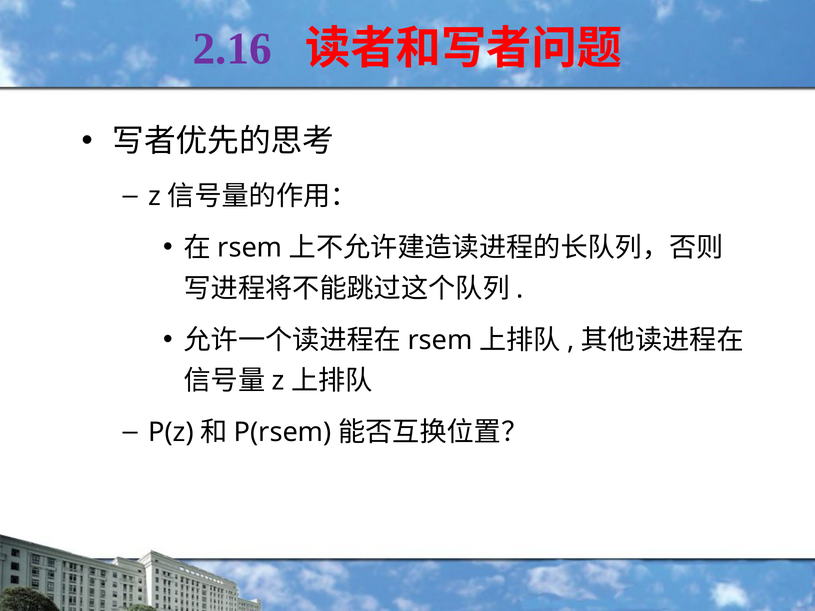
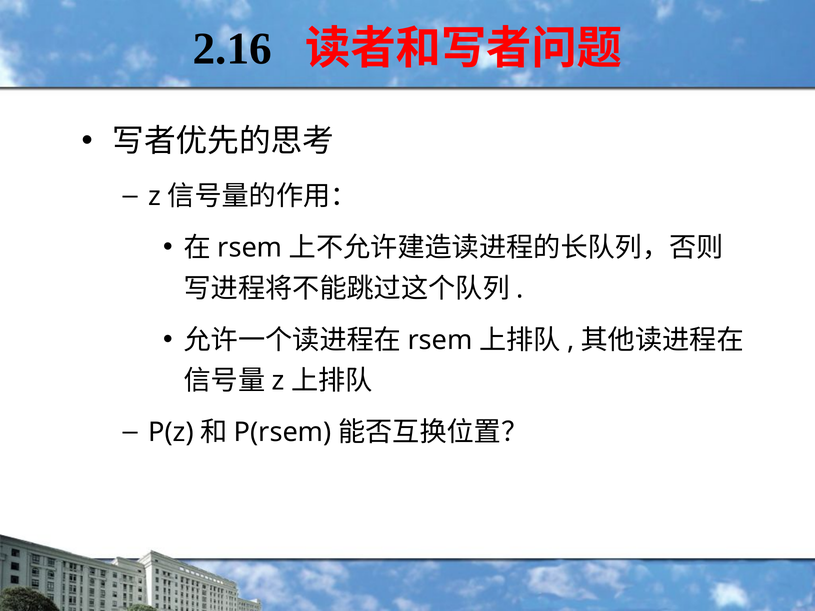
2.16 colour: purple -> black (232, 49)
